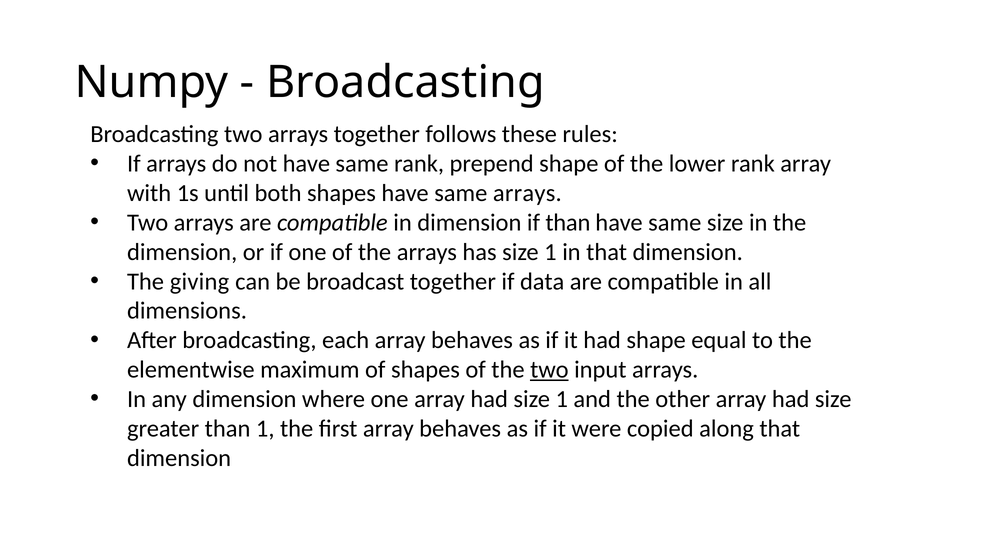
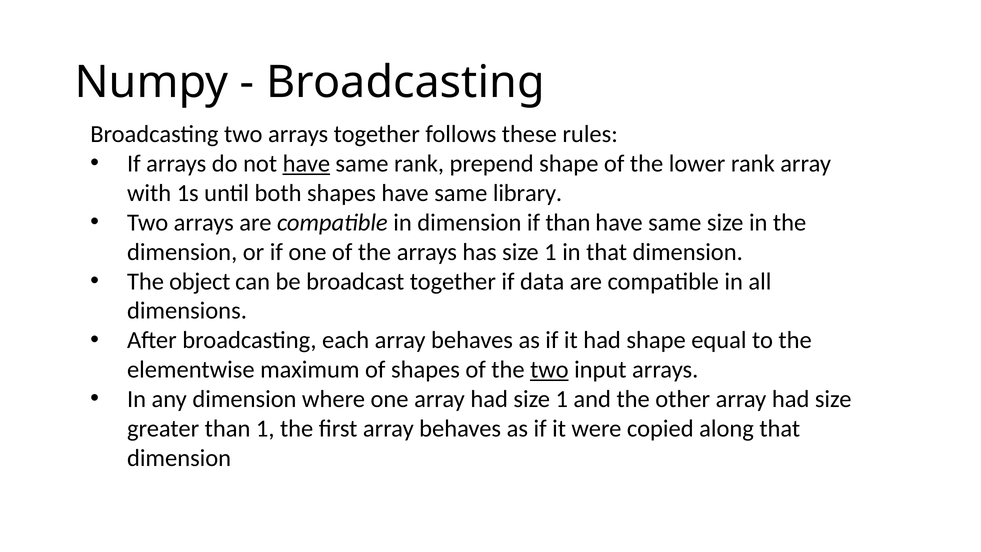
have underline: none -> present (306, 164)
same arrays: arrays -> library (528, 193)
giving: giving -> object (200, 281)
